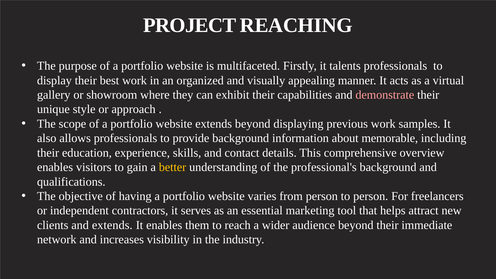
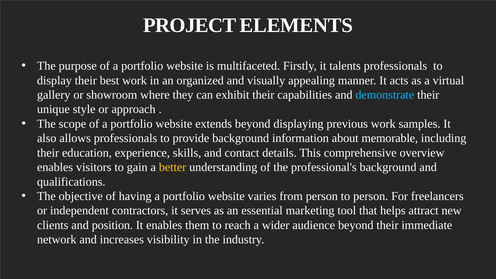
REACHING: REACHING -> ELEMENTS (296, 25)
demonstrate colour: pink -> light blue (385, 95)
and extends: extends -> position (112, 225)
